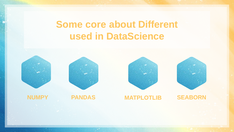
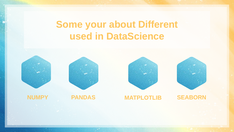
core: core -> your (96, 24)
